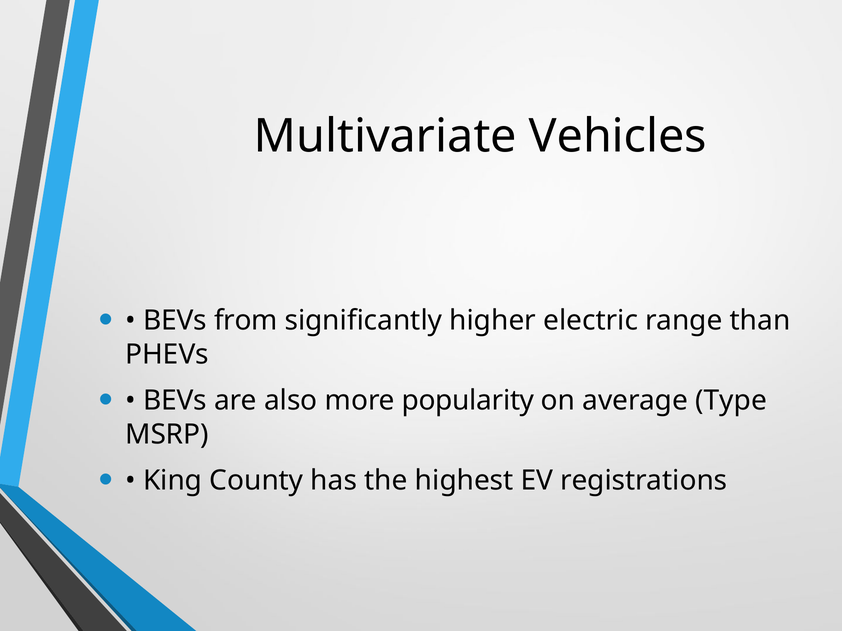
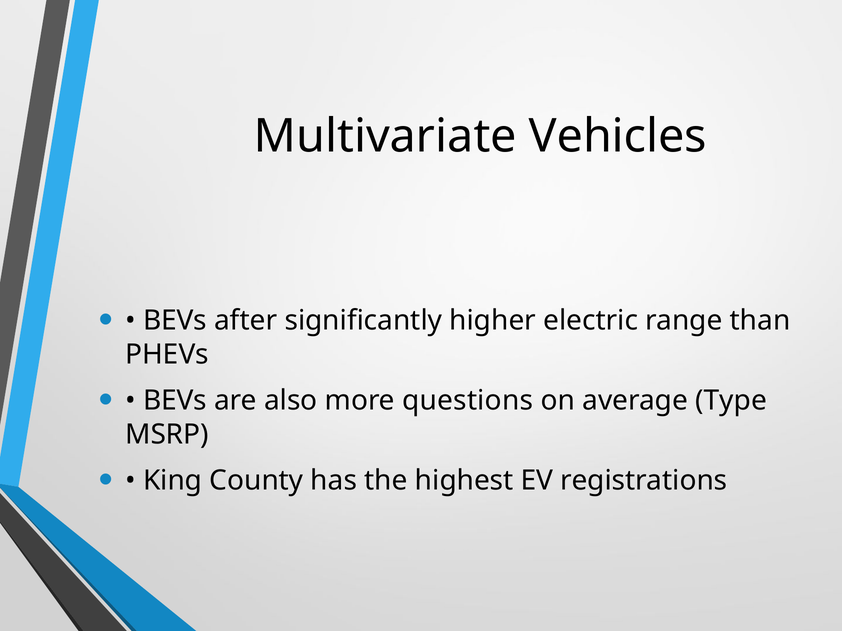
from: from -> after (246, 321)
popularity: popularity -> questions (468, 401)
